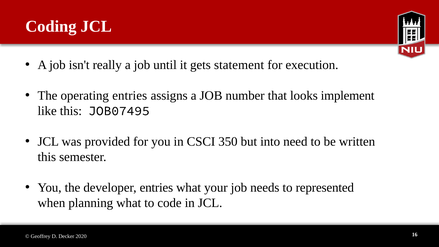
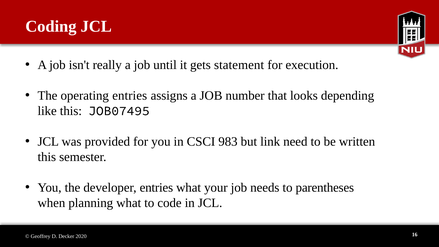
implement: implement -> depending (348, 96)
350: 350 -> 983 (228, 142)
into: into -> link (270, 142)
represented: represented -> parentheses (325, 188)
